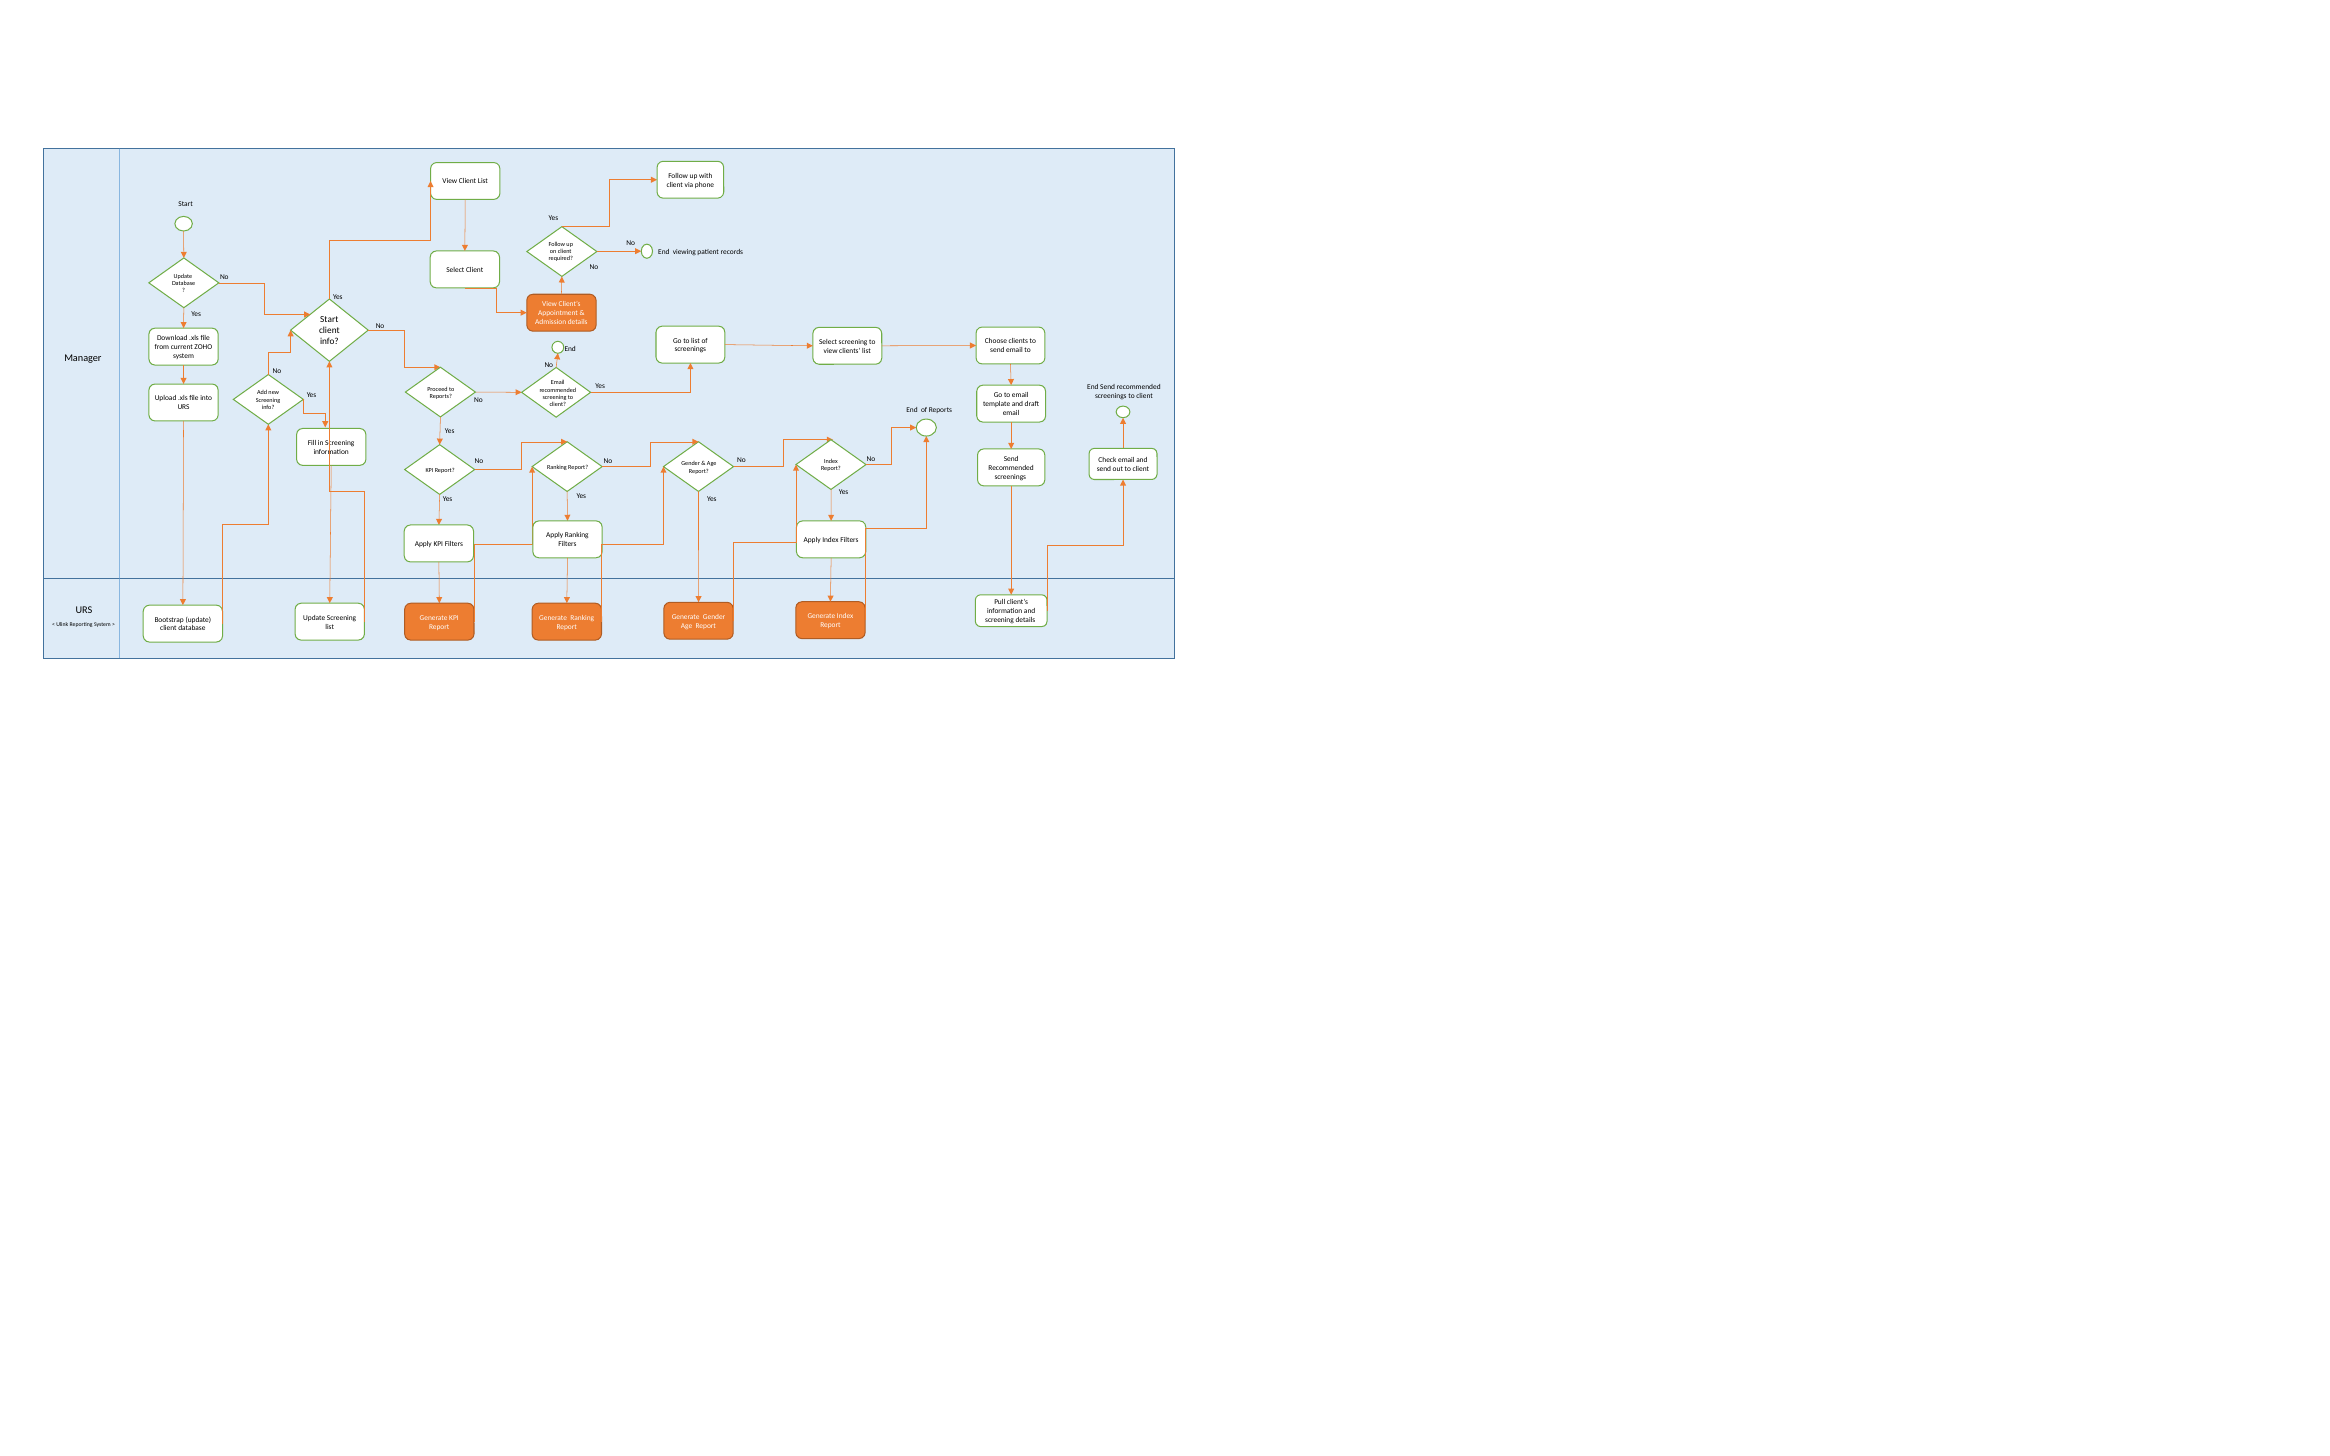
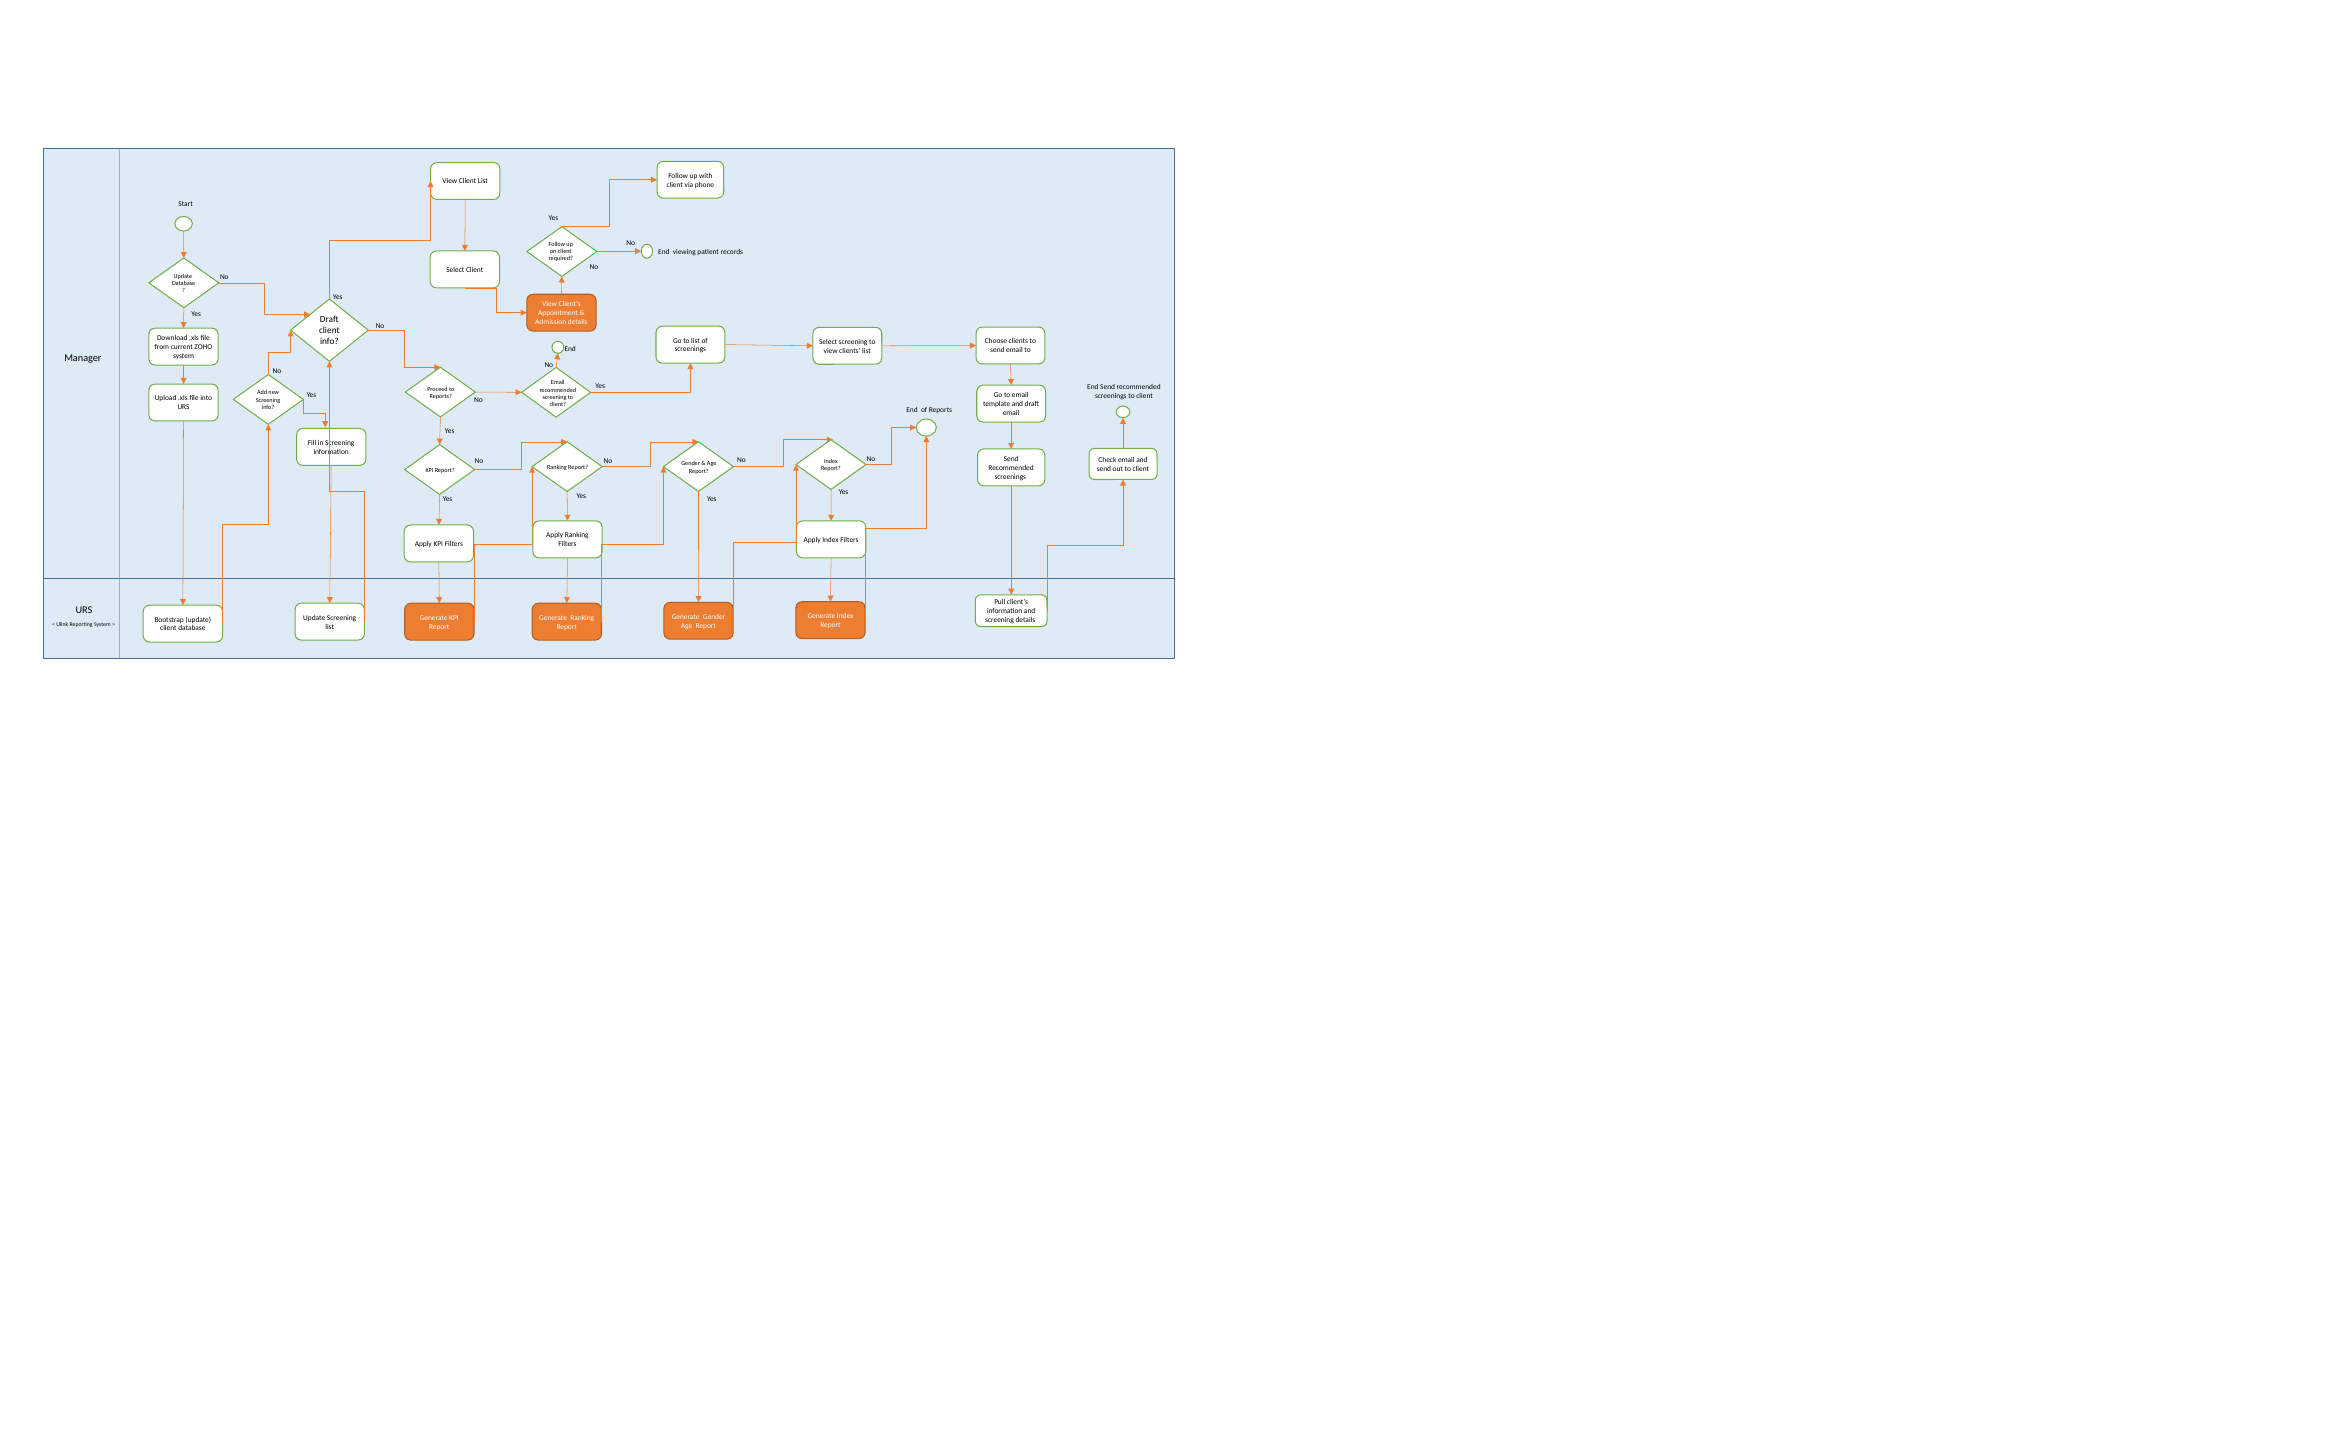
Start: Start -> Draft (329, 320)
